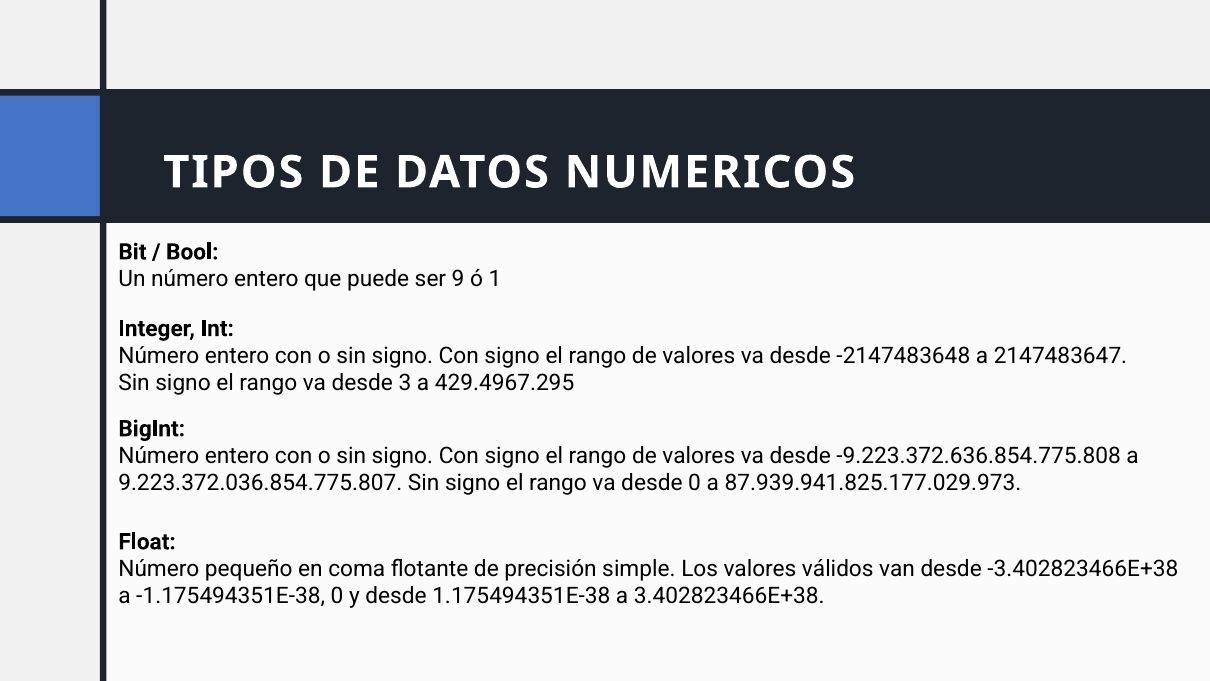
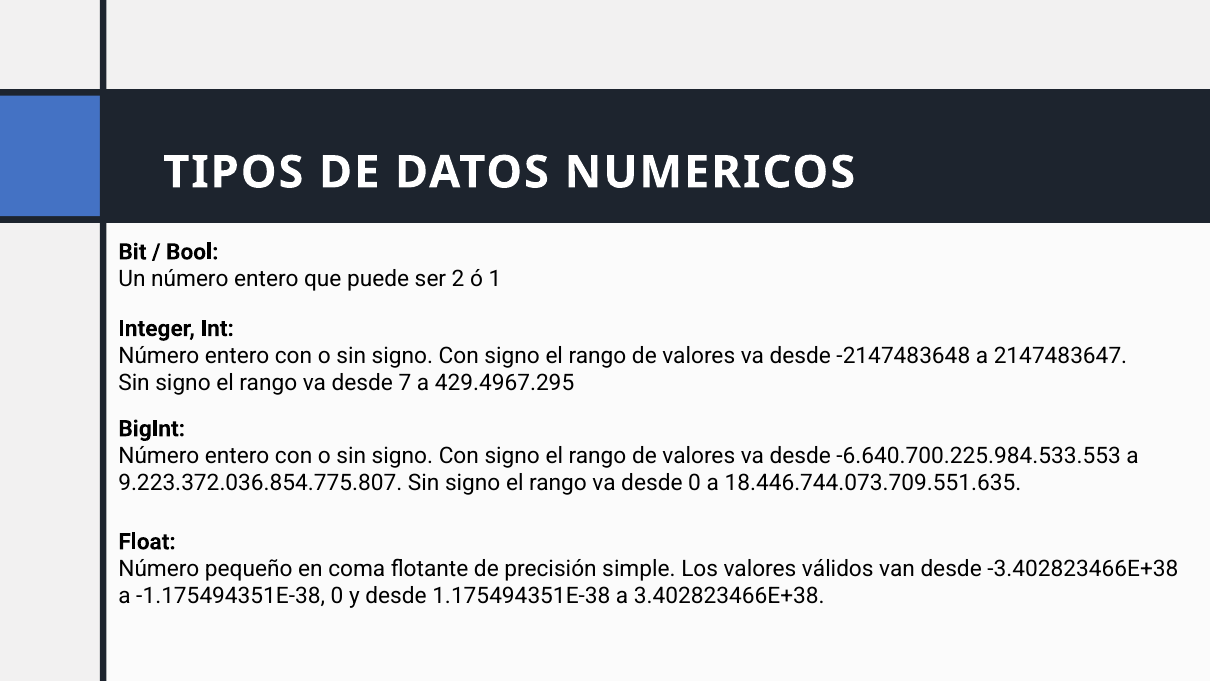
9: 9 -> 2 (458, 279)
3: 3 -> 7 (405, 383)
-9.223.372.636.854.775.808: -9.223.372.636.854.775.808 -> -6.640.700.225.984.533.553 (979, 456)
87.939.941.825.177.029.973: 87.939.941.825.177.029.973 -> 18.446.744.073.709.551.635 (873, 483)
